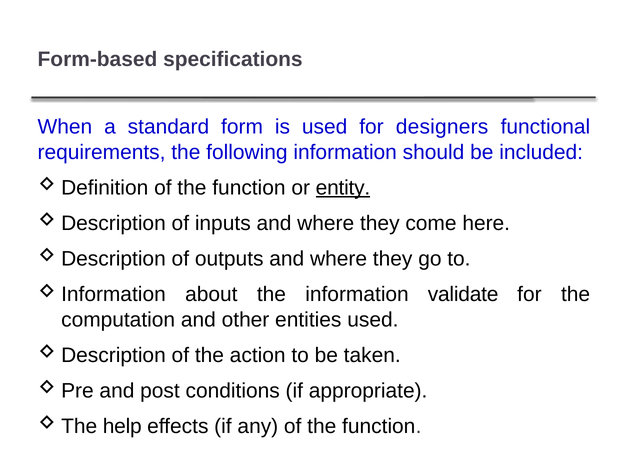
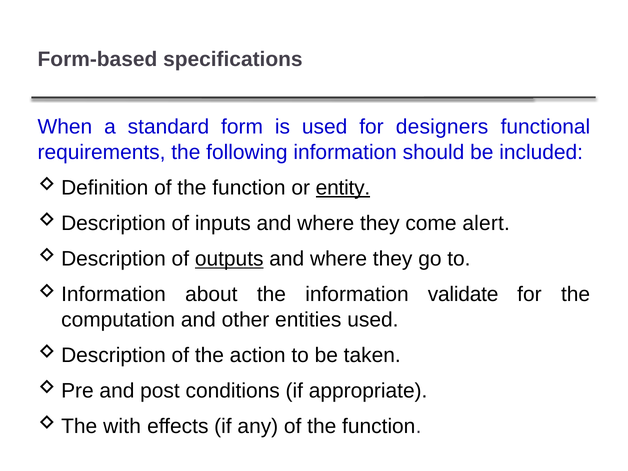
here: here -> alert (486, 223)
outputs underline: none -> present (229, 259)
help: help -> with (122, 426)
